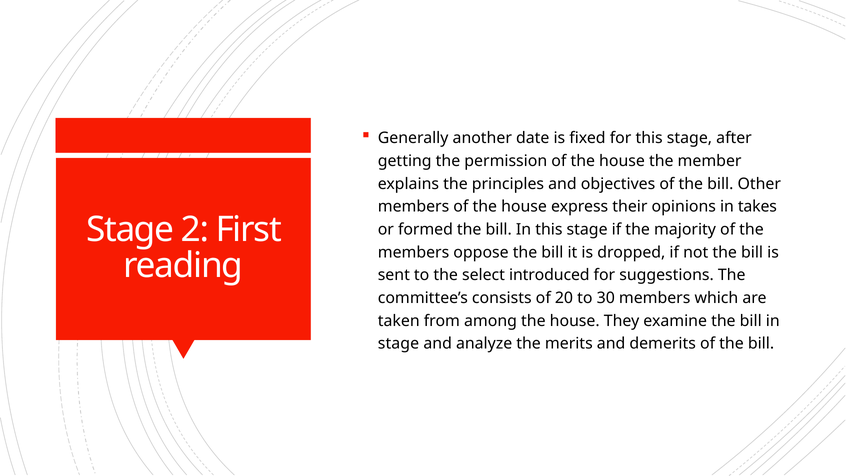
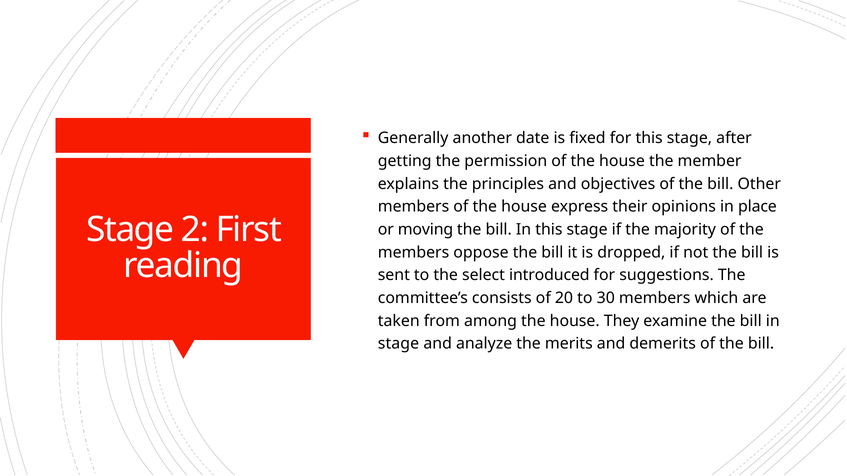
takes: takes -> place (757, 207)
formed: formed -> moving (426, 230)
